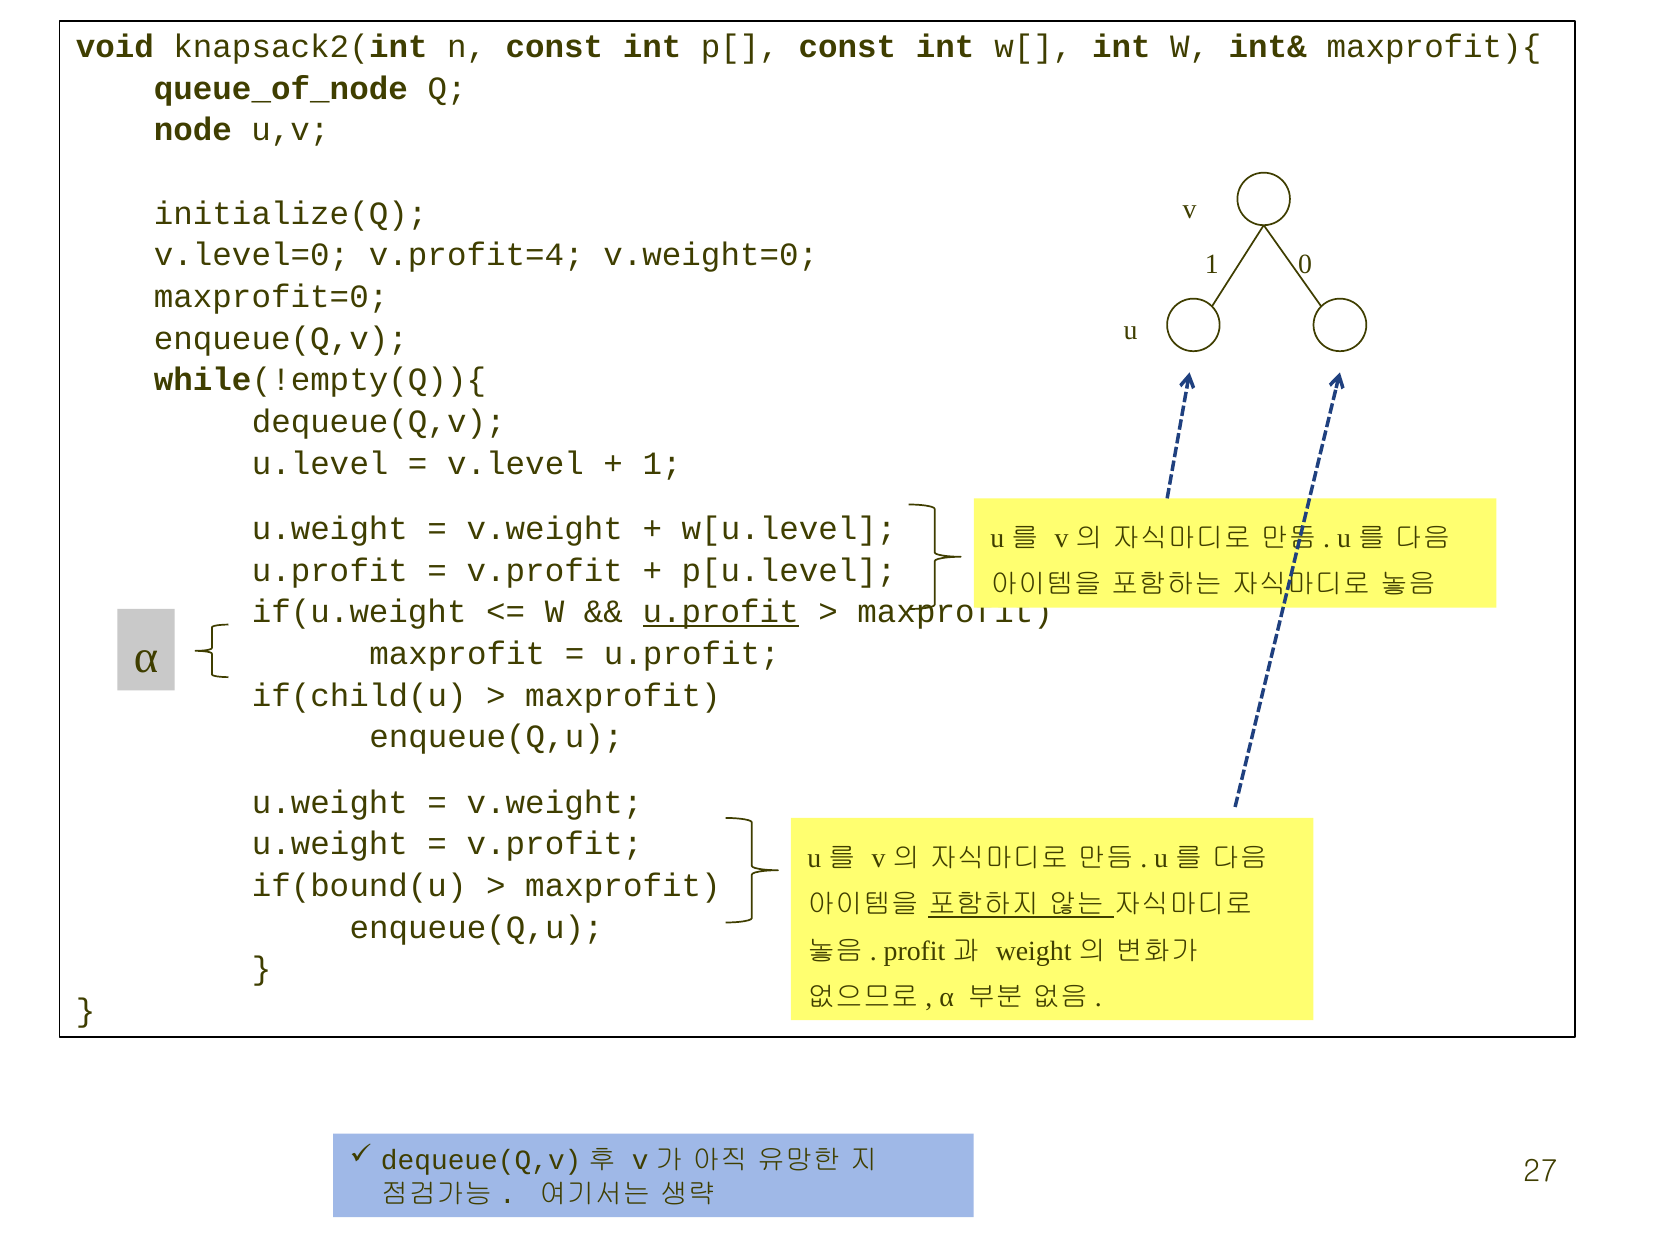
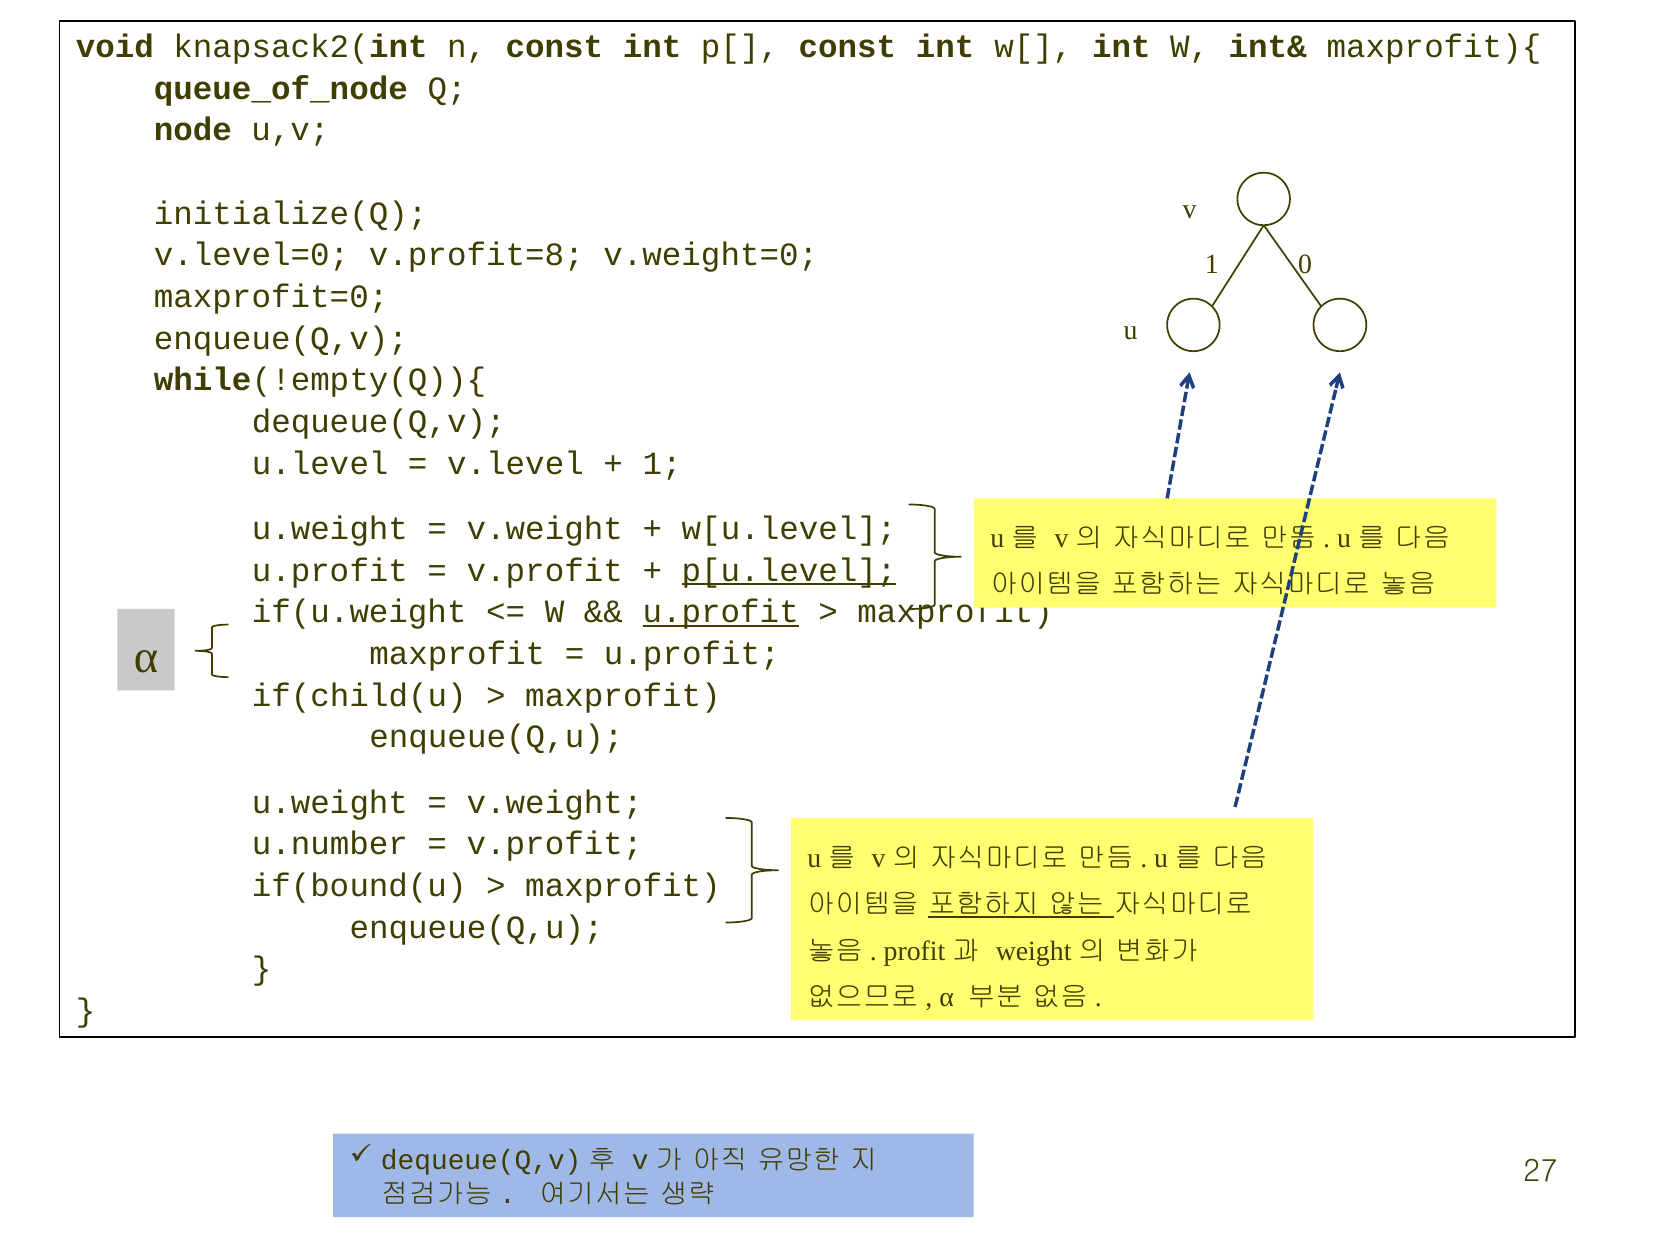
v.profit=4: v.profit=4 -> v.profit=8 (476, 255)
p[u.level underline: none -> present (789, 570)
u.weight: u.weight -> u.number (330, 844)
